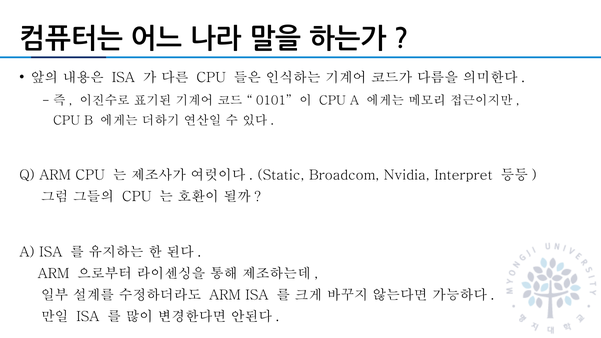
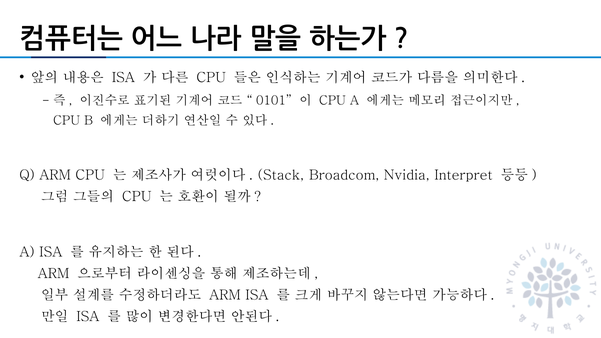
Static: Static -> Stack (281, 175)
